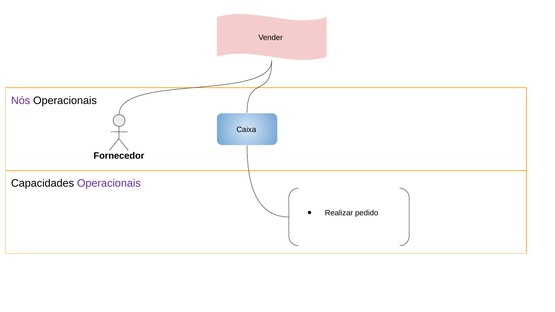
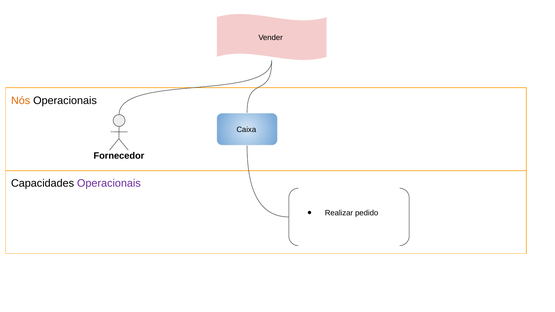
Nós colour: purple -> orange (21, 101)
